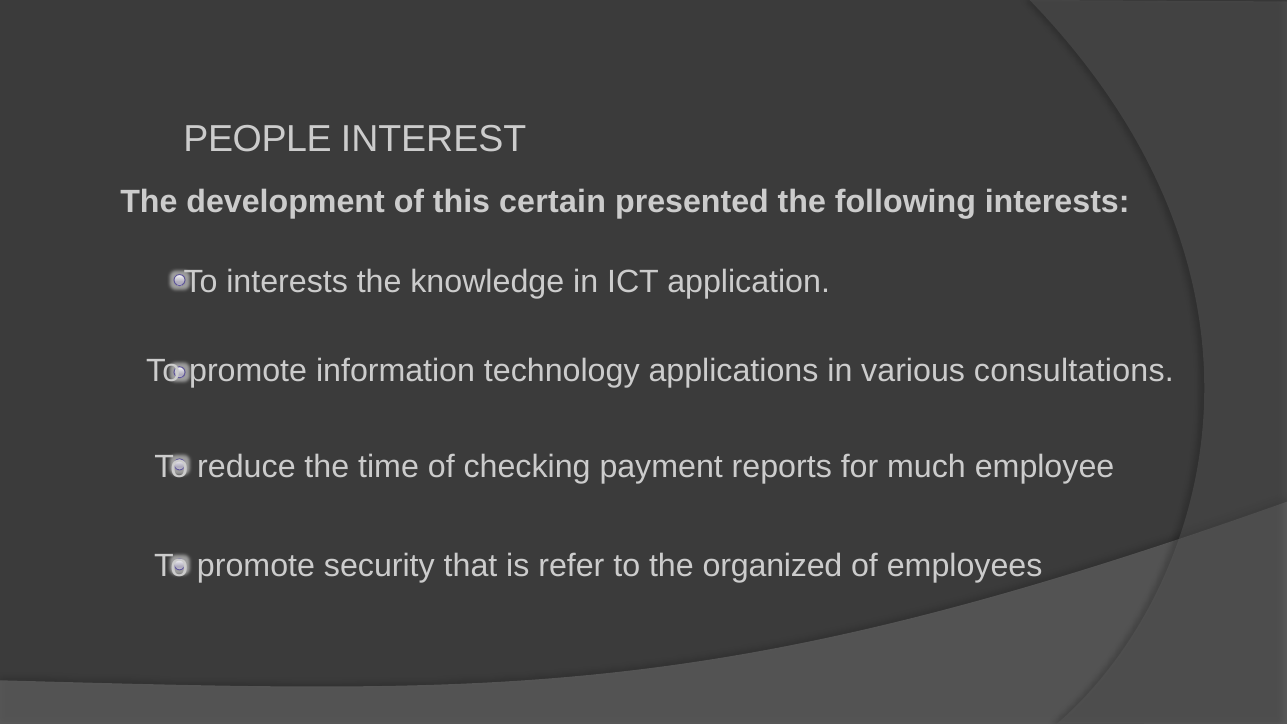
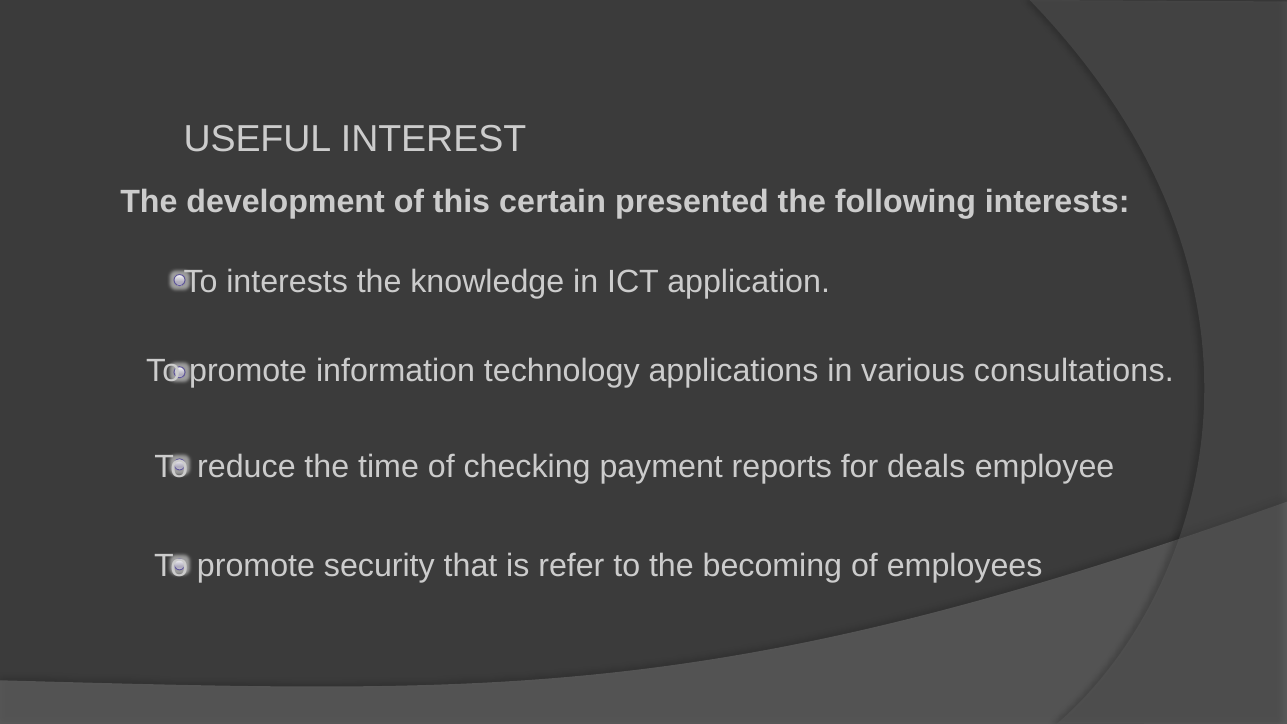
PEOPLE: PEOPLE -> USEFUL (257, 139)
much: much -> deals (926, 466)
organized: organized -> becoming (772, 566)
